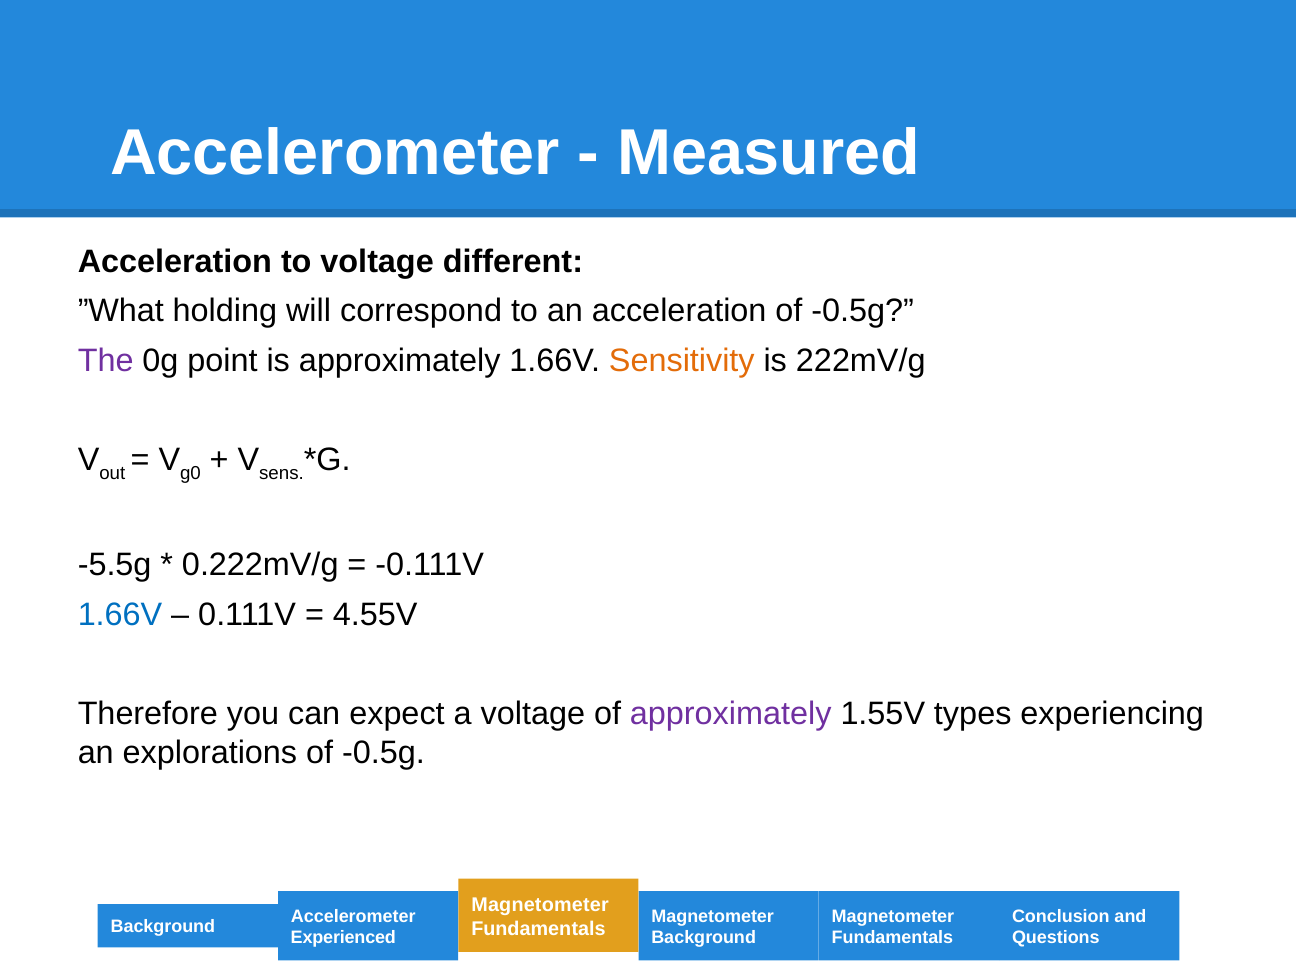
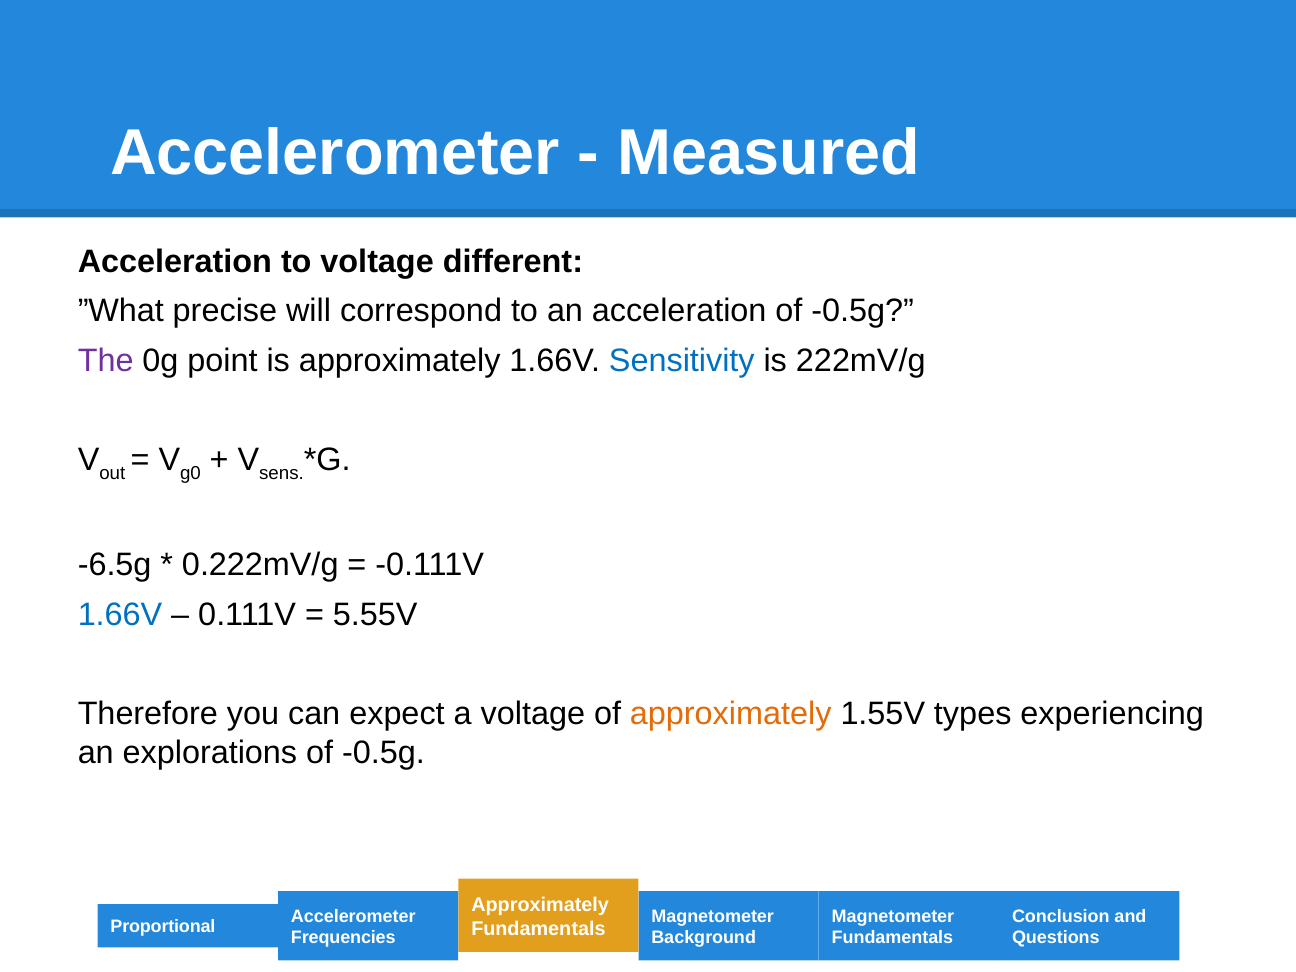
holding: holding -> precise (225, 311)
Sensitivity colour: orange -> blue (682, 361)
-5.5g: -5.5g -> -6.5g (115, 565)
4.55V: 4.55V -> 5.55V (375, 615)
approximately colour: purple -> orange (731, 714)
Magnetometer: Magnetometer -> Approximately (540, 905)
Background: Background -> Proportional (163, 927)
Experienced: Experienced -> Frequencies (343, 938)
